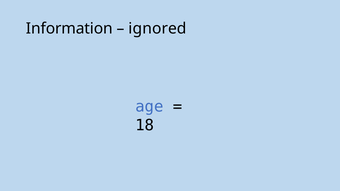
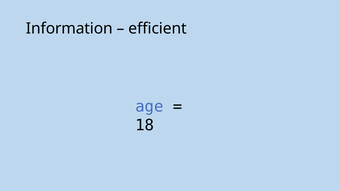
ignored: ignored -> efficient (158, 29)
